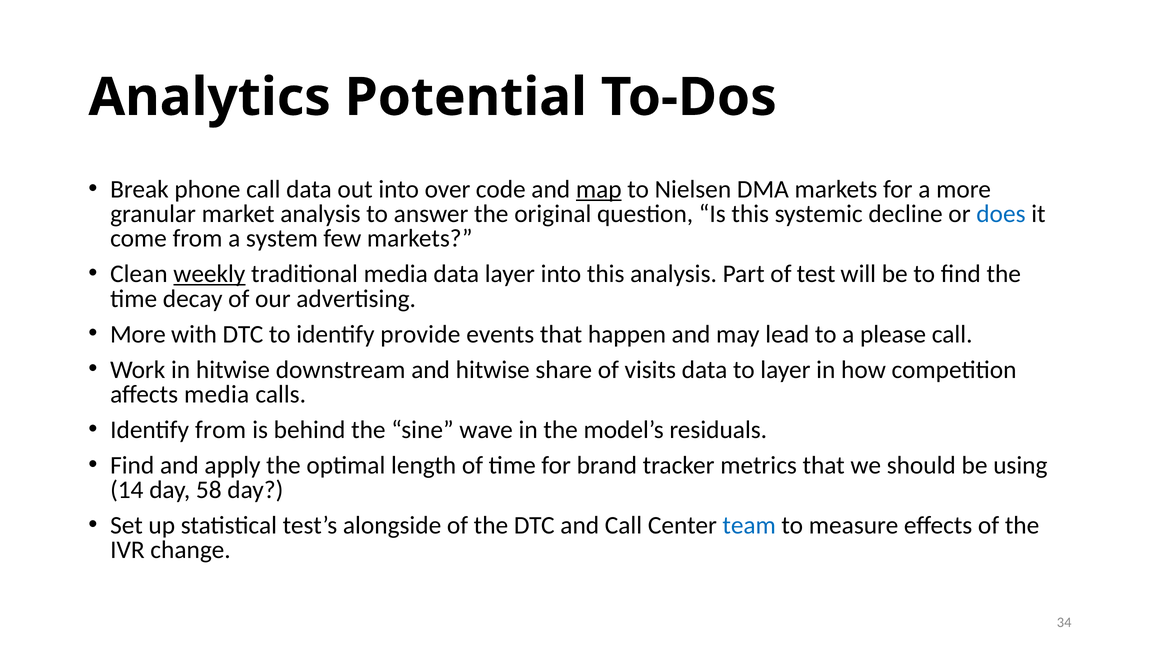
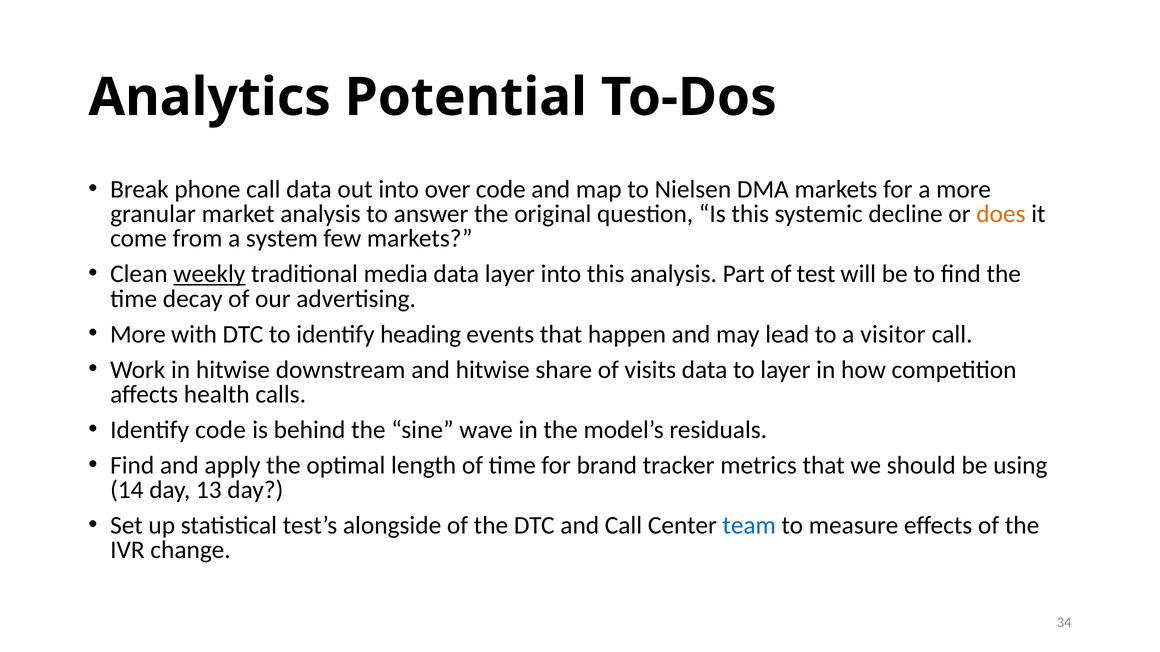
map underline: present -> none (599, 189)
does colour: blue -> orange (1001, 214)
provide: provide -> heading (421, 334)
please: please -> visitor (893, 334)
affects media: media -> health (217, 395)
Identify from: from -> code (221, 430)
58: 58 -> 13 (209, 490)
